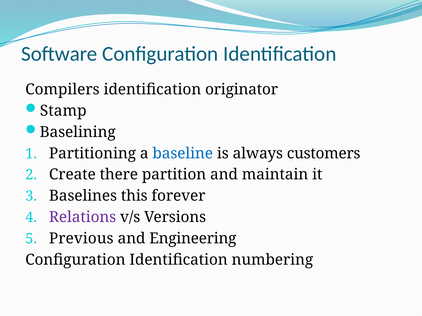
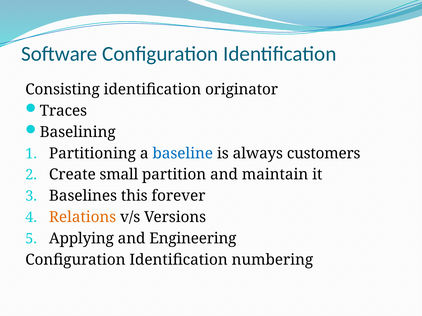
Compilers: Compilers -> Consisting (62, 90)
Stamp: Stamp -> Traces (63, 111)
there: there -> small (119, 175)
Relations colour: purple -> orange (83, 218)
Previous: Previous -> Applying (81, 239)
